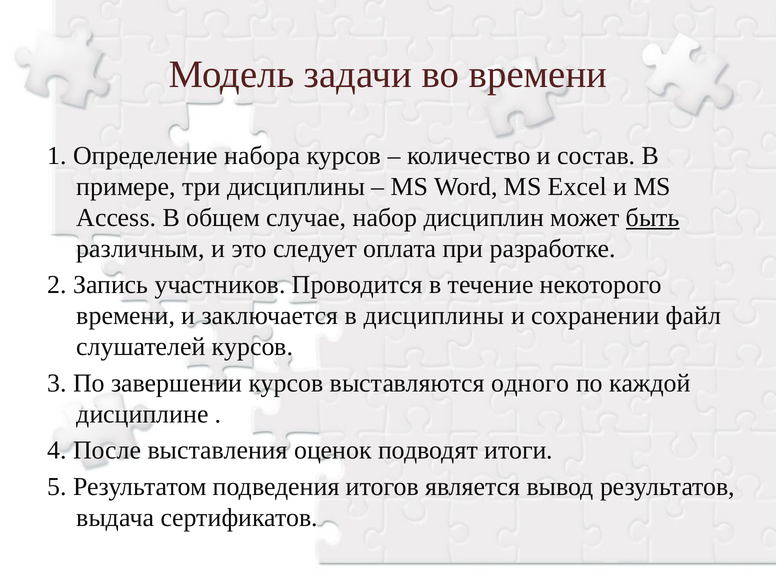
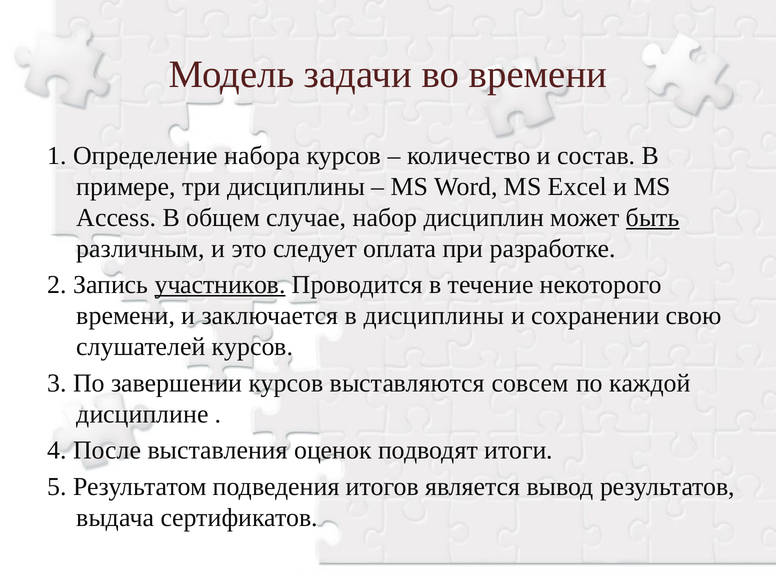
участников underline: none -> present (220, 285)
файл: файл -> свою (694, 316)
одного: одного -> совсем (530, 383)
